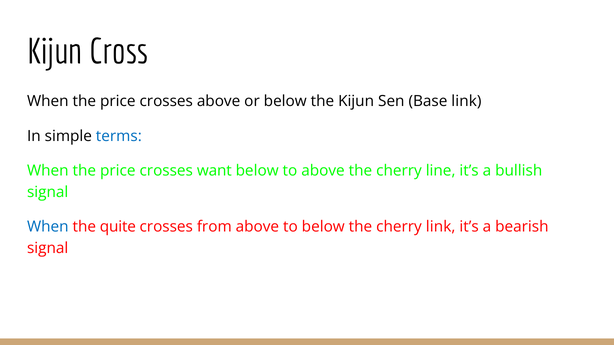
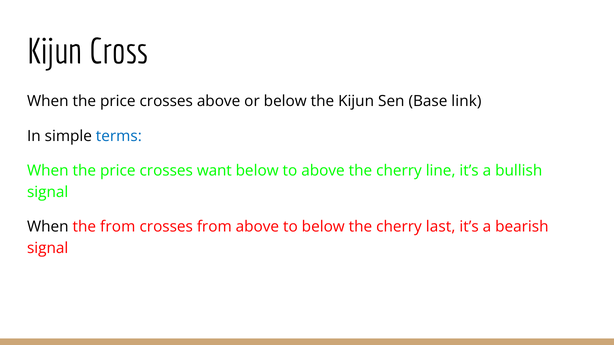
When colour: blue -> black (48, 227)
the quite: quite -> from (118, 227)
cherry link: link -> last (441, 227)
